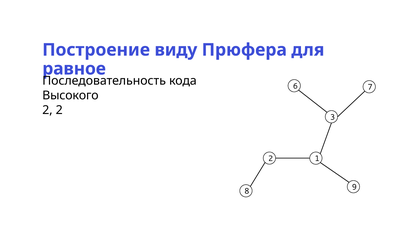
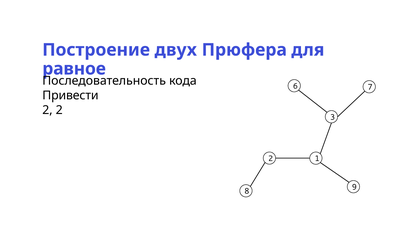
виду: виду -> двух (176, 50)
Высокого: Высокого -> Привести (70, 96)
